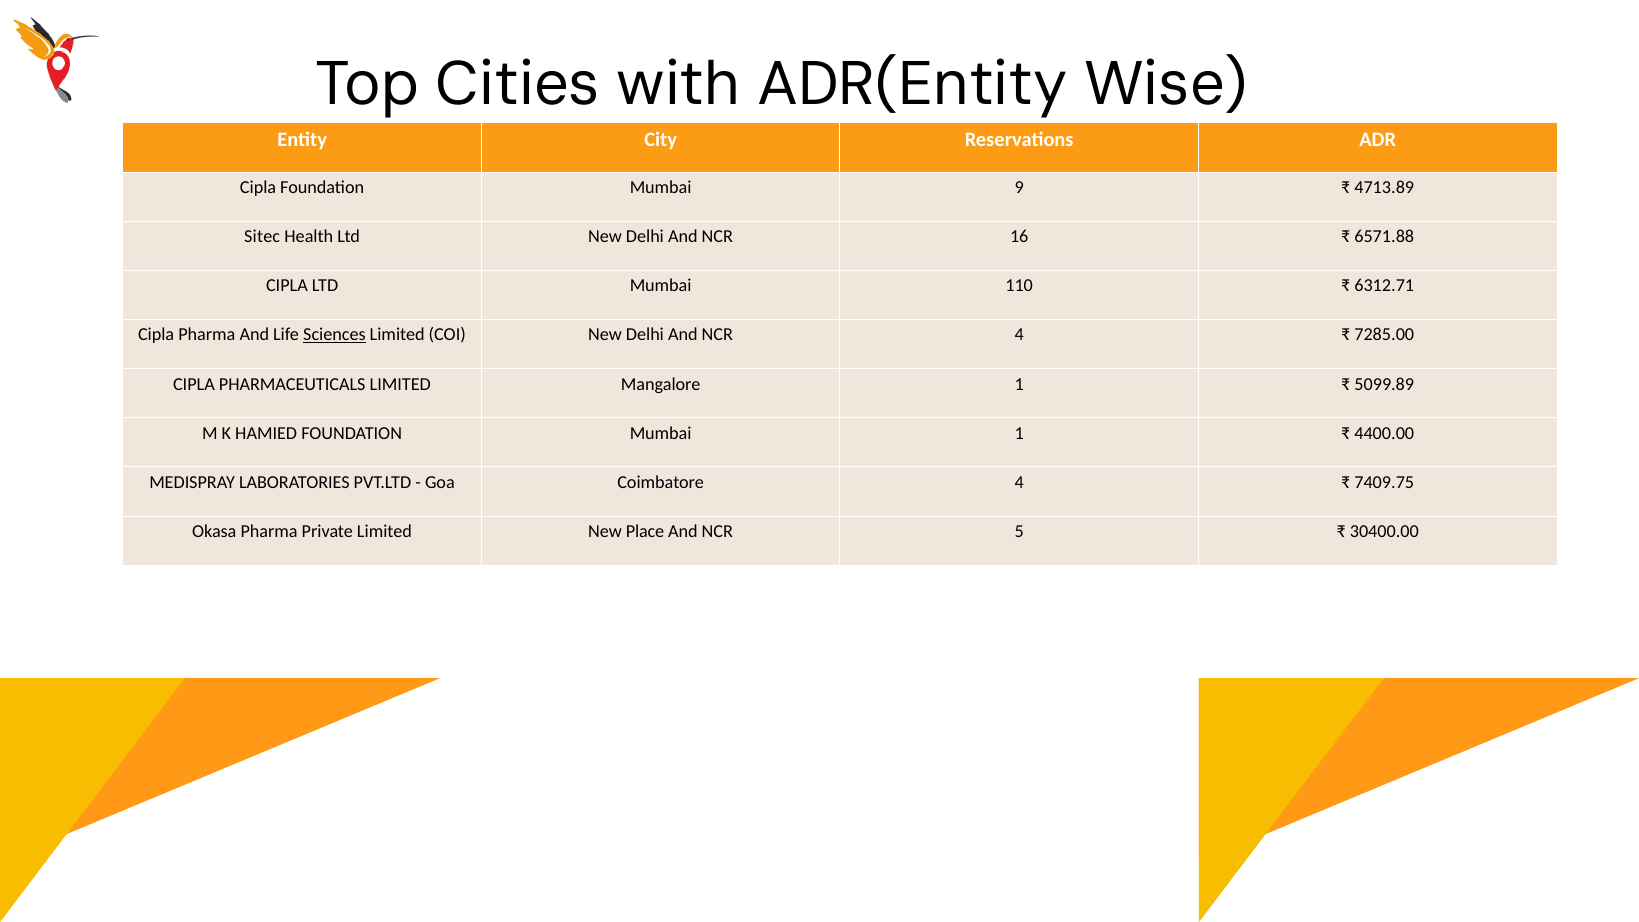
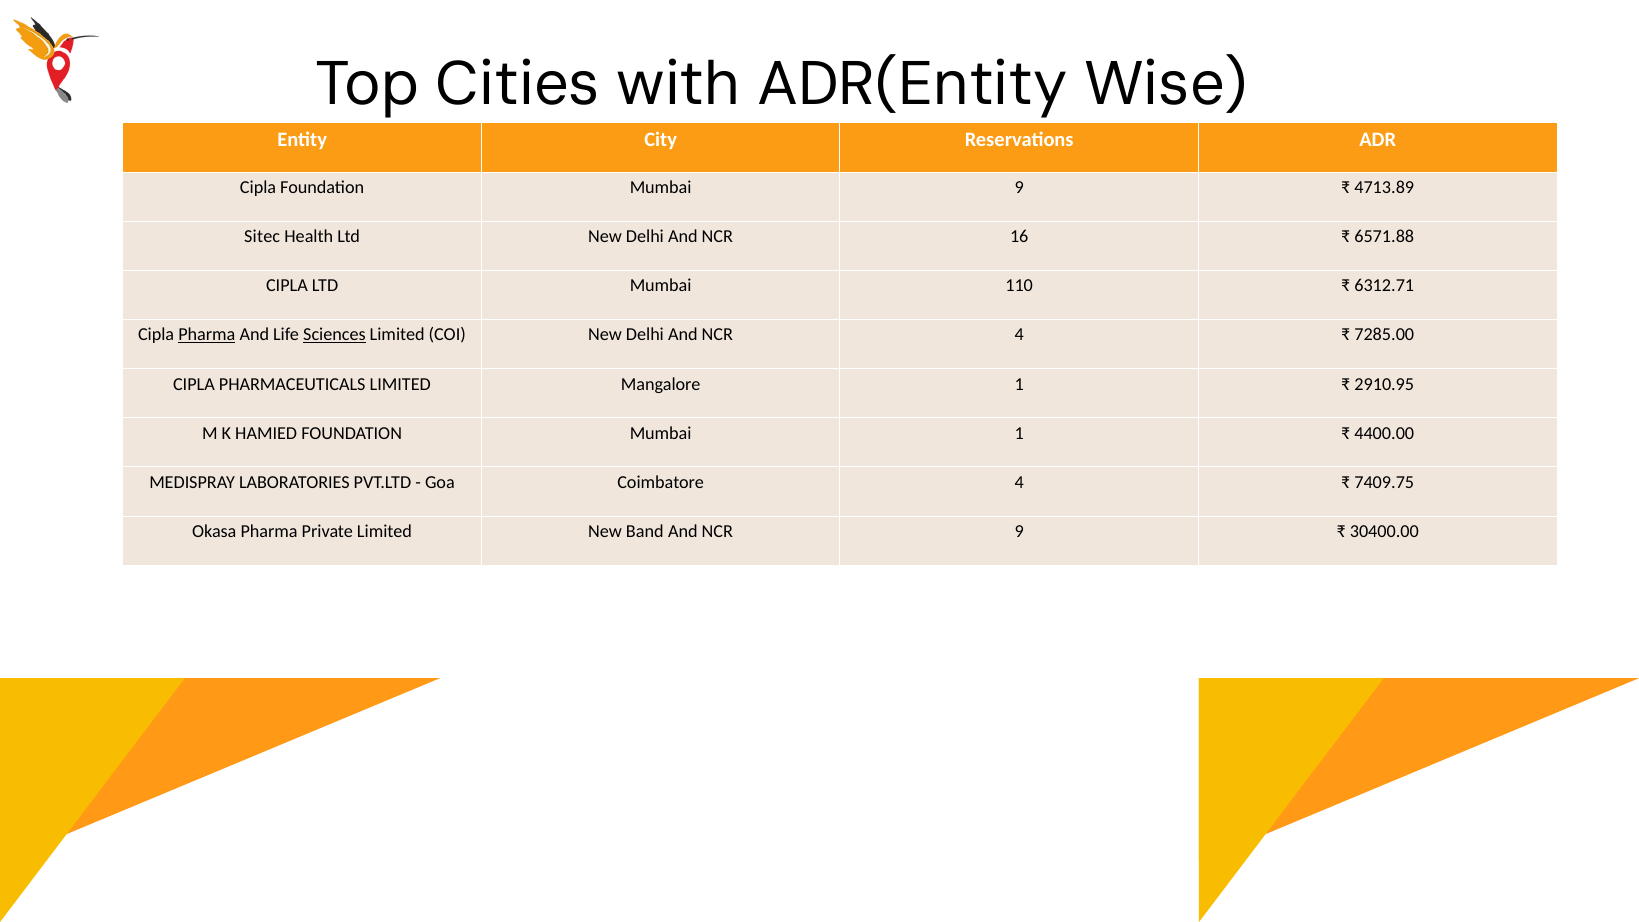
Pharma underline: none -> present (207, 335)
5099.89: 5099.89 -> 2910.95 (1384, 384)
Place: Place -> Band (645, 531)
NCR 5: 5 -> 9 (1019, 531)
